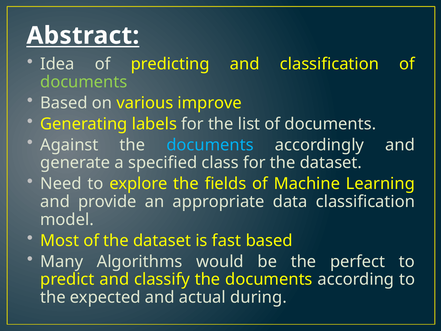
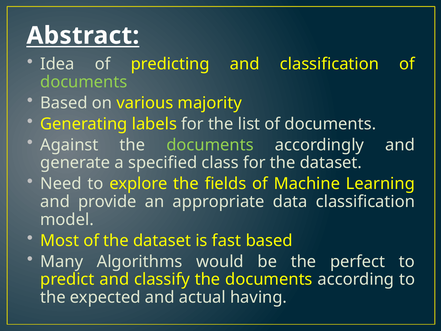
improve: improve -> majority (210, 103)
documents colour: light blue -> light green (210, 145)
during: during -> having (259, 297)
